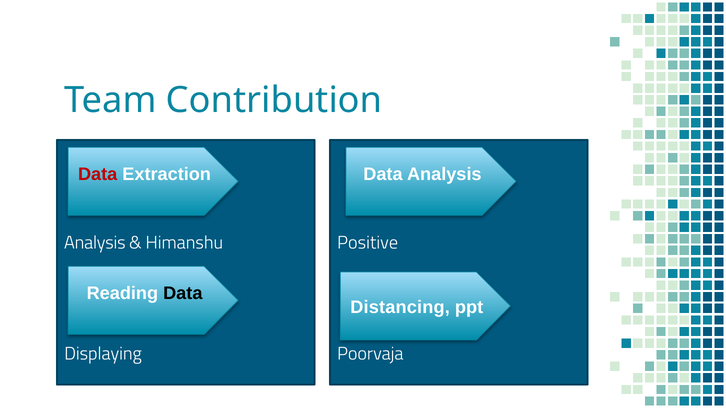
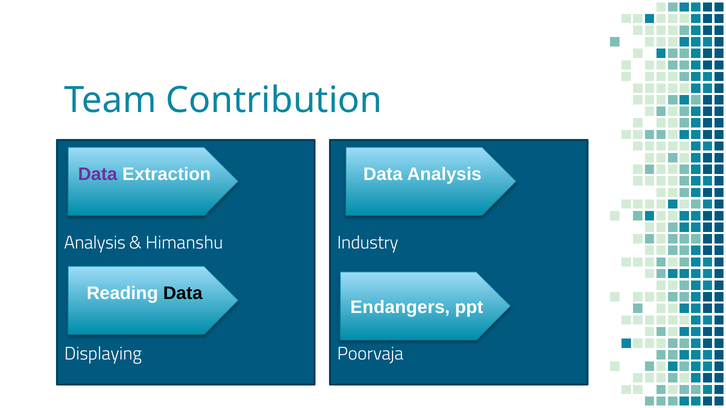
Data colour: red -> purple (98, 174)
Positive: Positive -> Industry (368, 243)
Distancing: Distancing -> Endangers (400, 308)
